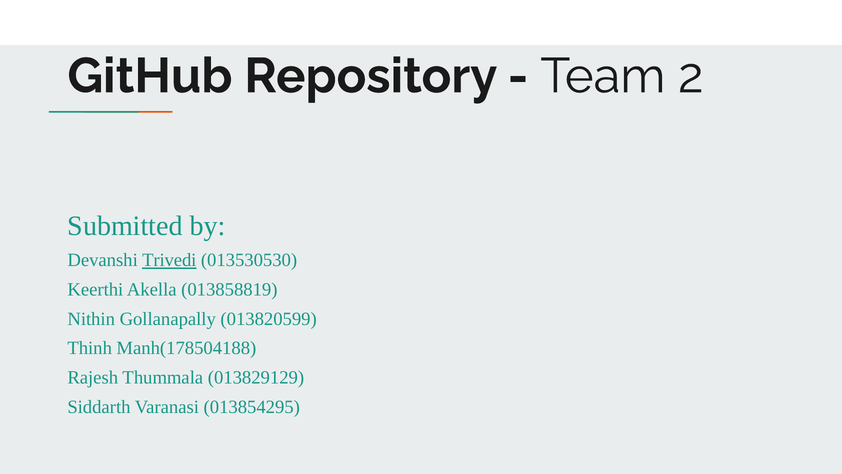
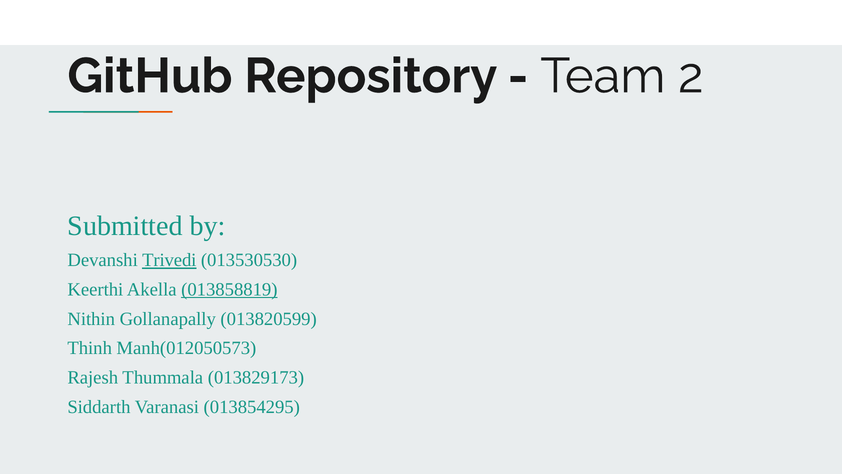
013858819 underline: none -> present (229, 289)
Manh(178504188: Manh(178504188 -> Manh(012050573 (186, 348)
013829129: 013829129 -> 013829173 (256, 377)
